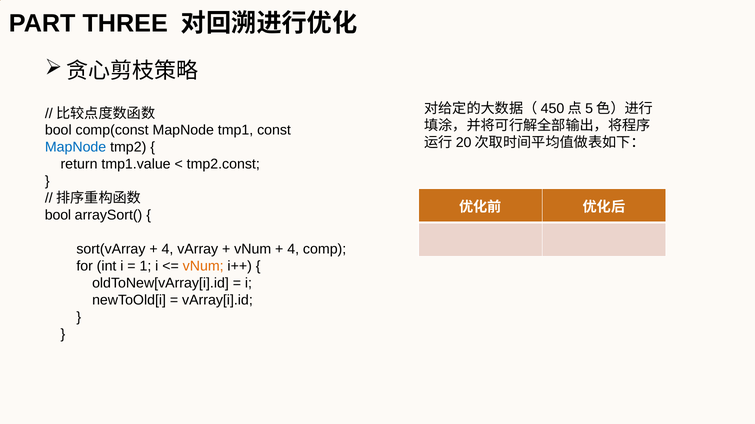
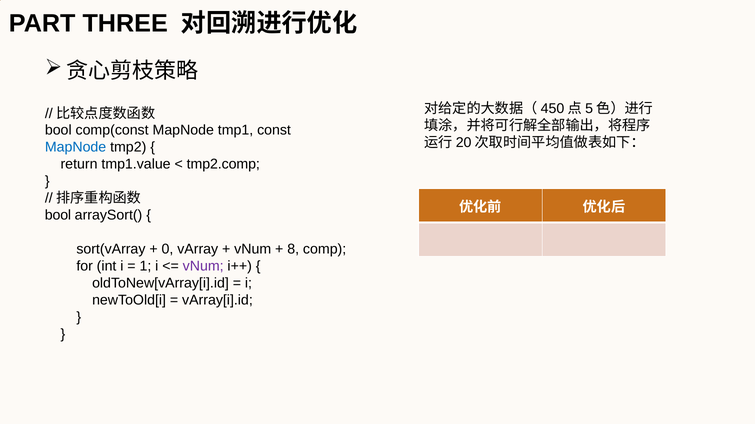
tmp2.const: tmp2.const -> tmp2.comp (223, 165)
4: 4 -> 0 (167, 249)
4: 4 -> 8 (293, 249)
vNum colour: orange -> purple (203, 266)
